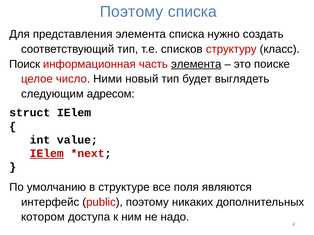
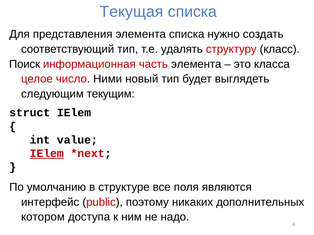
Поэтому: Поэтому -> Текущая (132, 12)
списков: списков -> удалять (182, 49)
элемента underline: present -> none (196, 64)
поиске: поиске -> класса (272, 64)
адресом: адресом -> текущим (111, 94)
